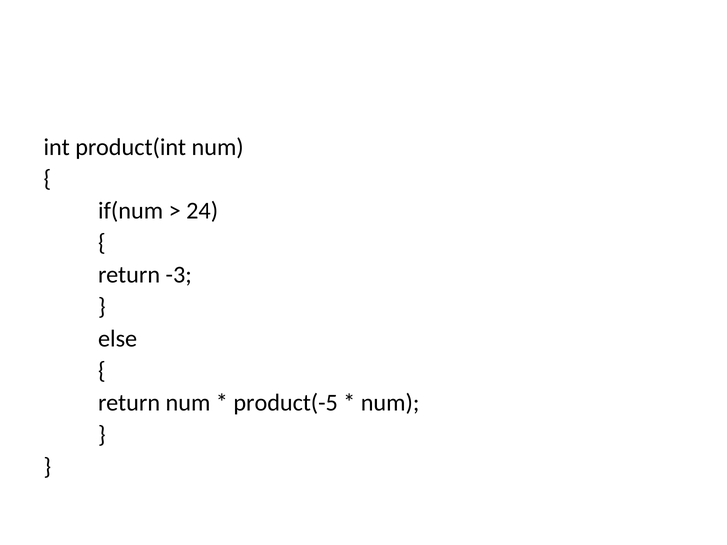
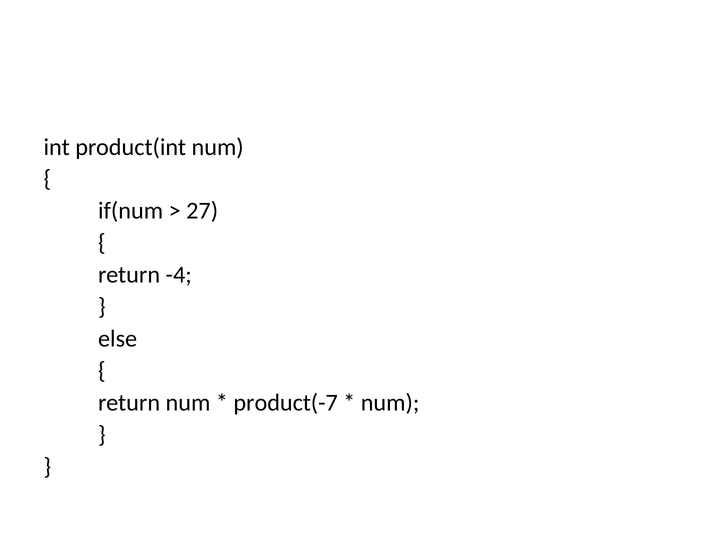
24: 24 -> 27 (202, 211)
-3: -3 -> -4 (179, 275)
product(-5: product(-5 -> product(-7 (286, 403)
